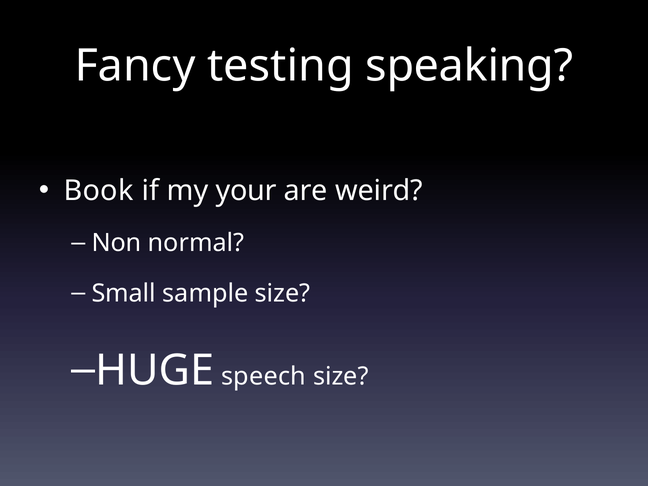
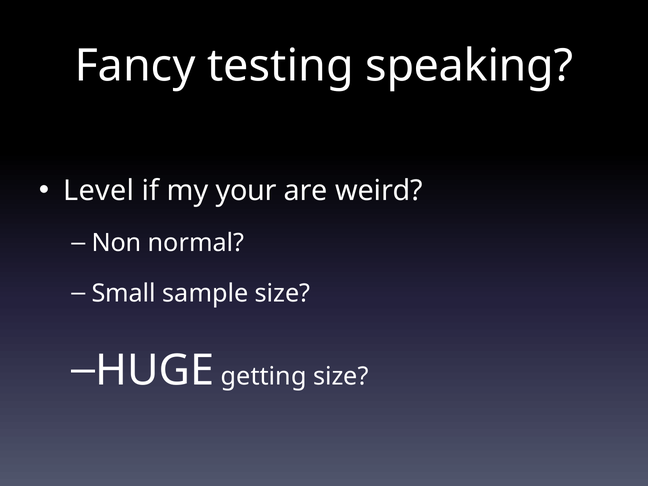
Book: Book -> Level (99, 191)
speech: speech -> getting (264, 376)
